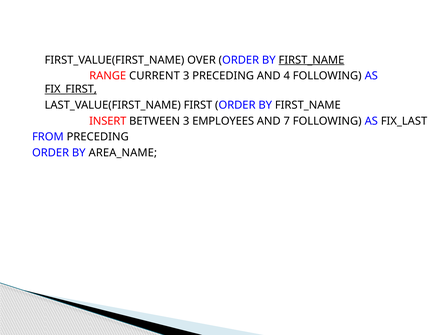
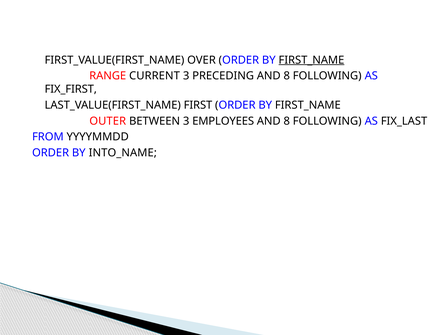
PRECEDING AND 4: 4 -> 8 (287, 76)
FIX_FIRST underline: present -> none (71, 89)
INSERT: INSERT -> OUTER (108, 121)
7: 7 -> 8 (287, 121)
FROM PRECEDING: PRECEDING -> YYYYMMDD (98, 137)
AREA_NAME: AREA_NAME -> INTO_NAME (123, 153)
